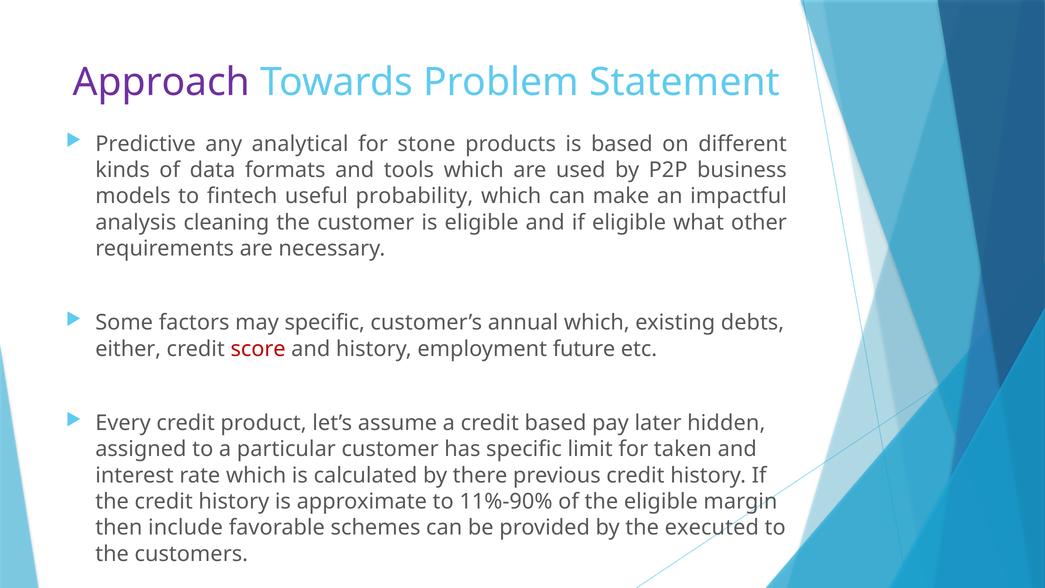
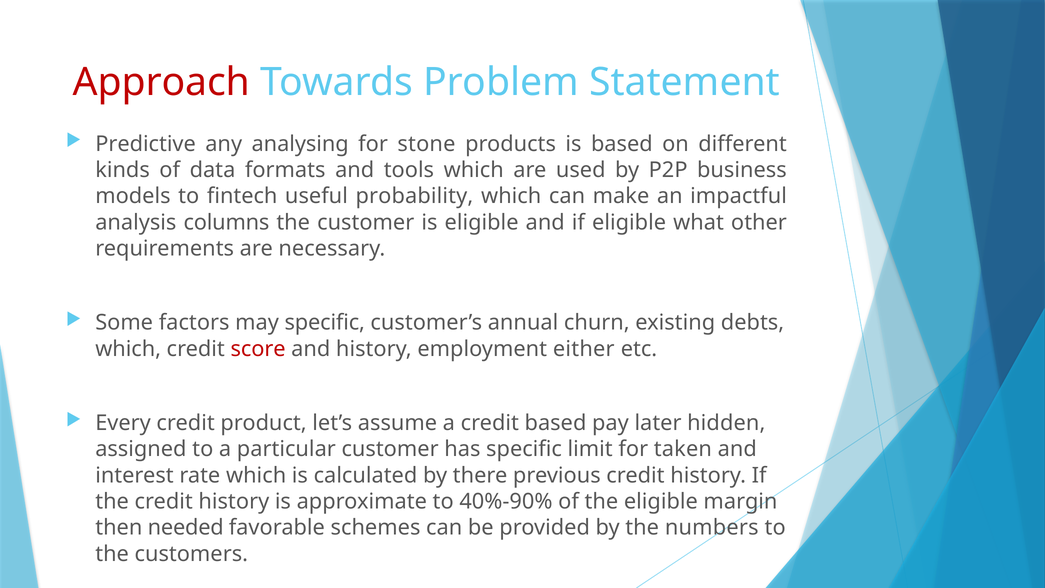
Approach colour: purple -> red (161, 82)
analytical: analytical -> analysing (300, 144)
cleaning: cleaning -> columns (226, 222)
annual which: which -> churn (597, 323)
either: either -> which (128, 349)
future: future -> either (584, 349)
11%-90%: 11%-90% -> 40%-90% (506, 501)
include: include -> needed (186, 528)
executed: executed -> numbers (712, 528)
